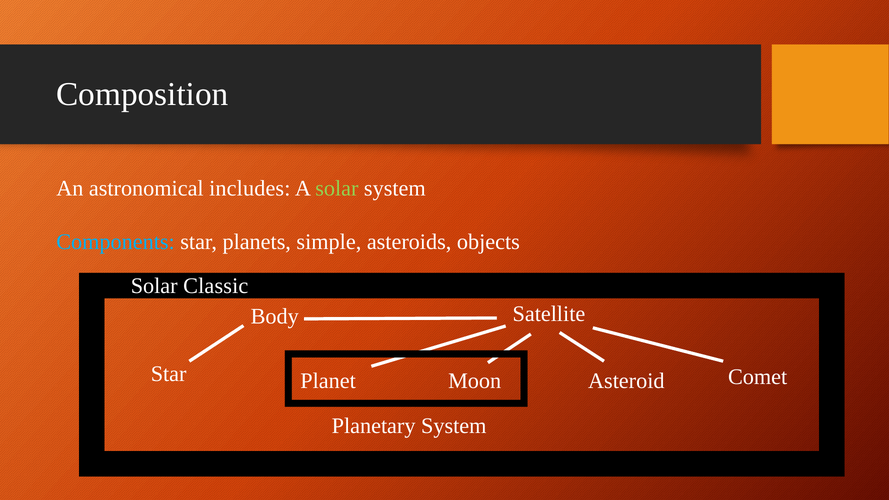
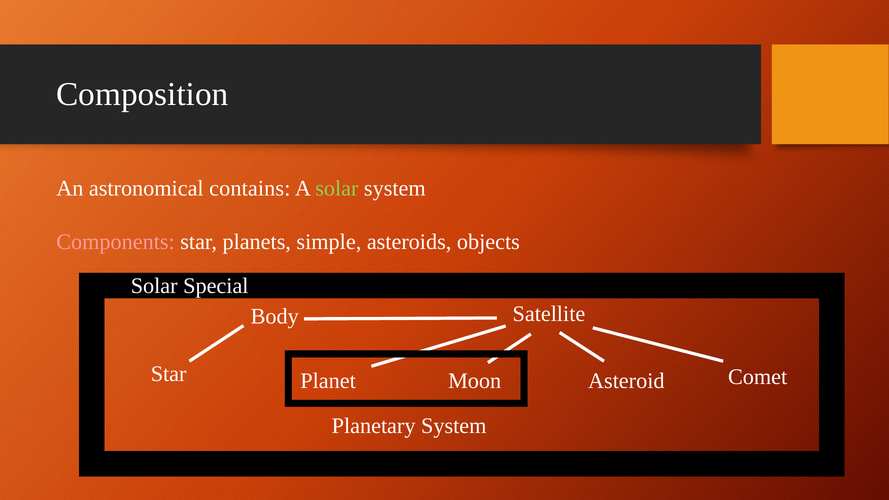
includes: includes -> contains (250, 189)
Components colour: light blue -> pink (116, 242)
Classic: Classic -> Special (216, 286)
